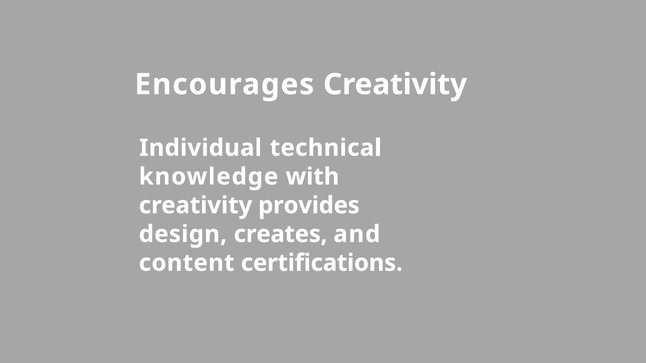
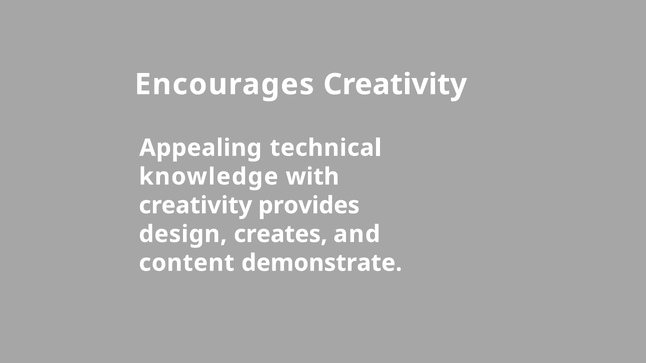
Individual: Individual -> Appealing (201, 148)
certifications: certifications -> demonstrate (322, 263)
